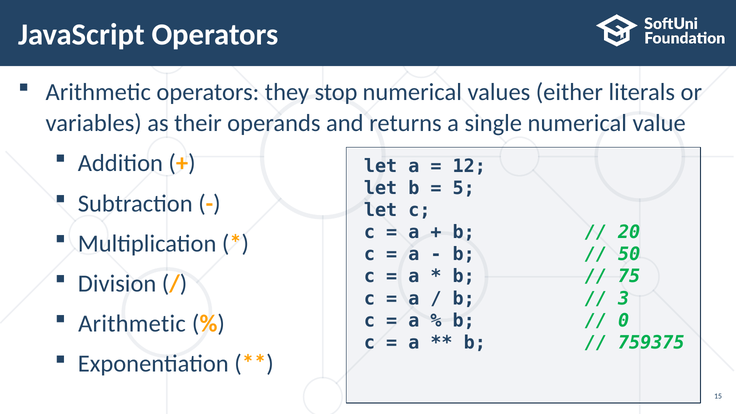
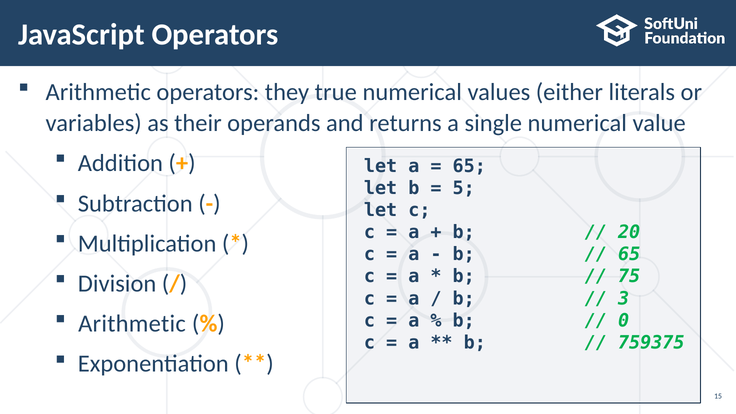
stop: stop -> true (336, 92)
12: 12 -> 65 (469, 166)
50: 50 -> 65 (629, 254)
